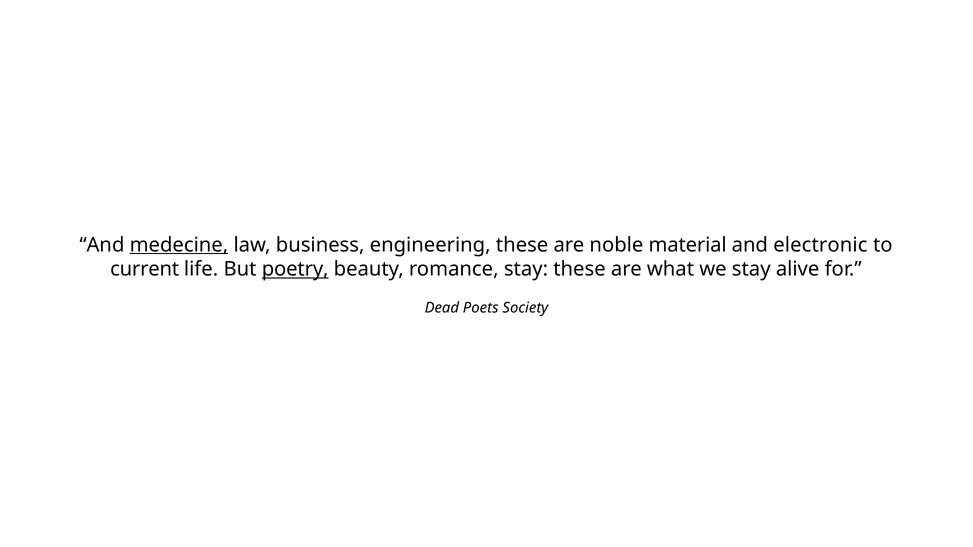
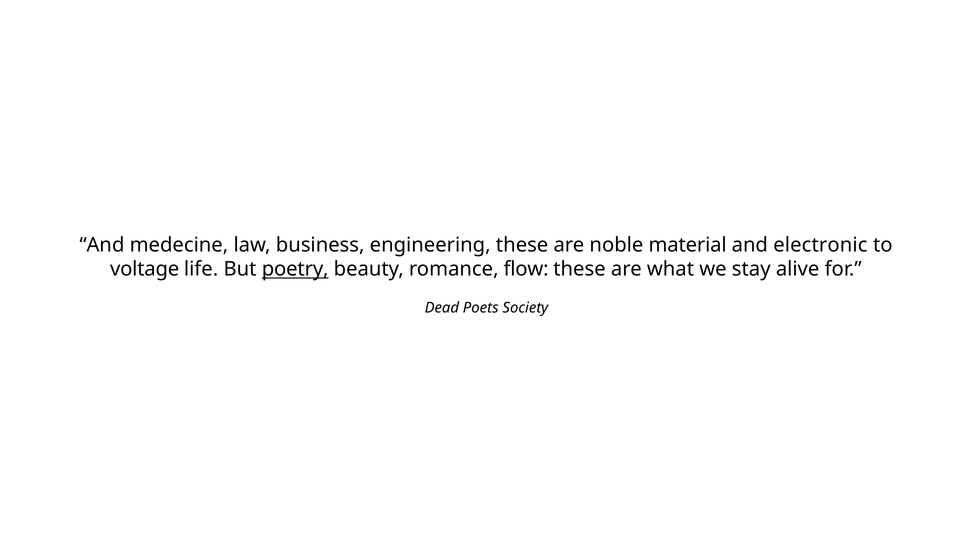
medecine underline: present -> none (179, 245)
current: current -> voltage (145, 269)
romance stay: stay -> flow (526, 269)
